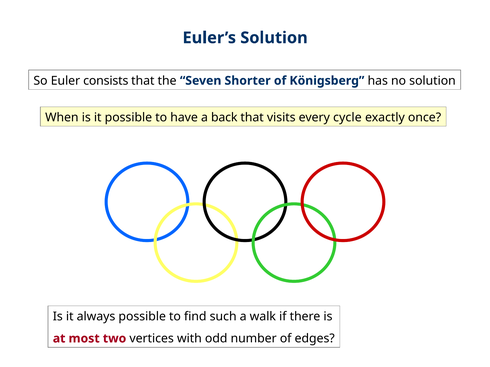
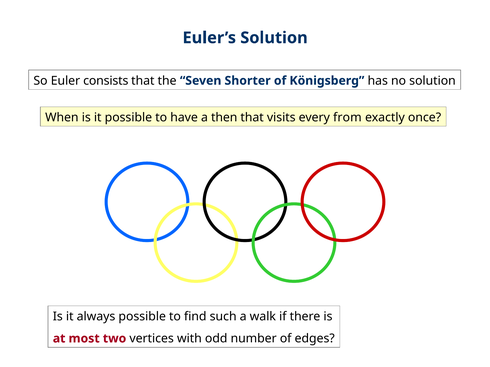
back: back -> then (224, 118)
cycle: cycle -> from (347, 118)
